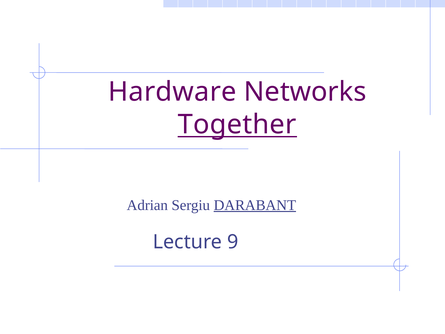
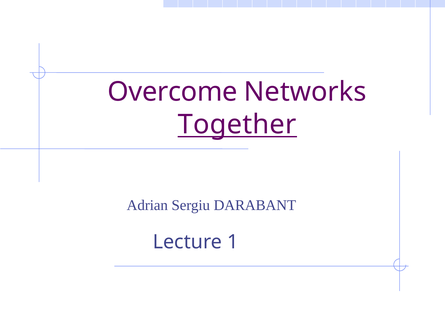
Hardware: Hardware -> Overcome (173, 92)
DARABANT underline: present -> none (255, 205)
9: 9 -> 1 (233, 242)
